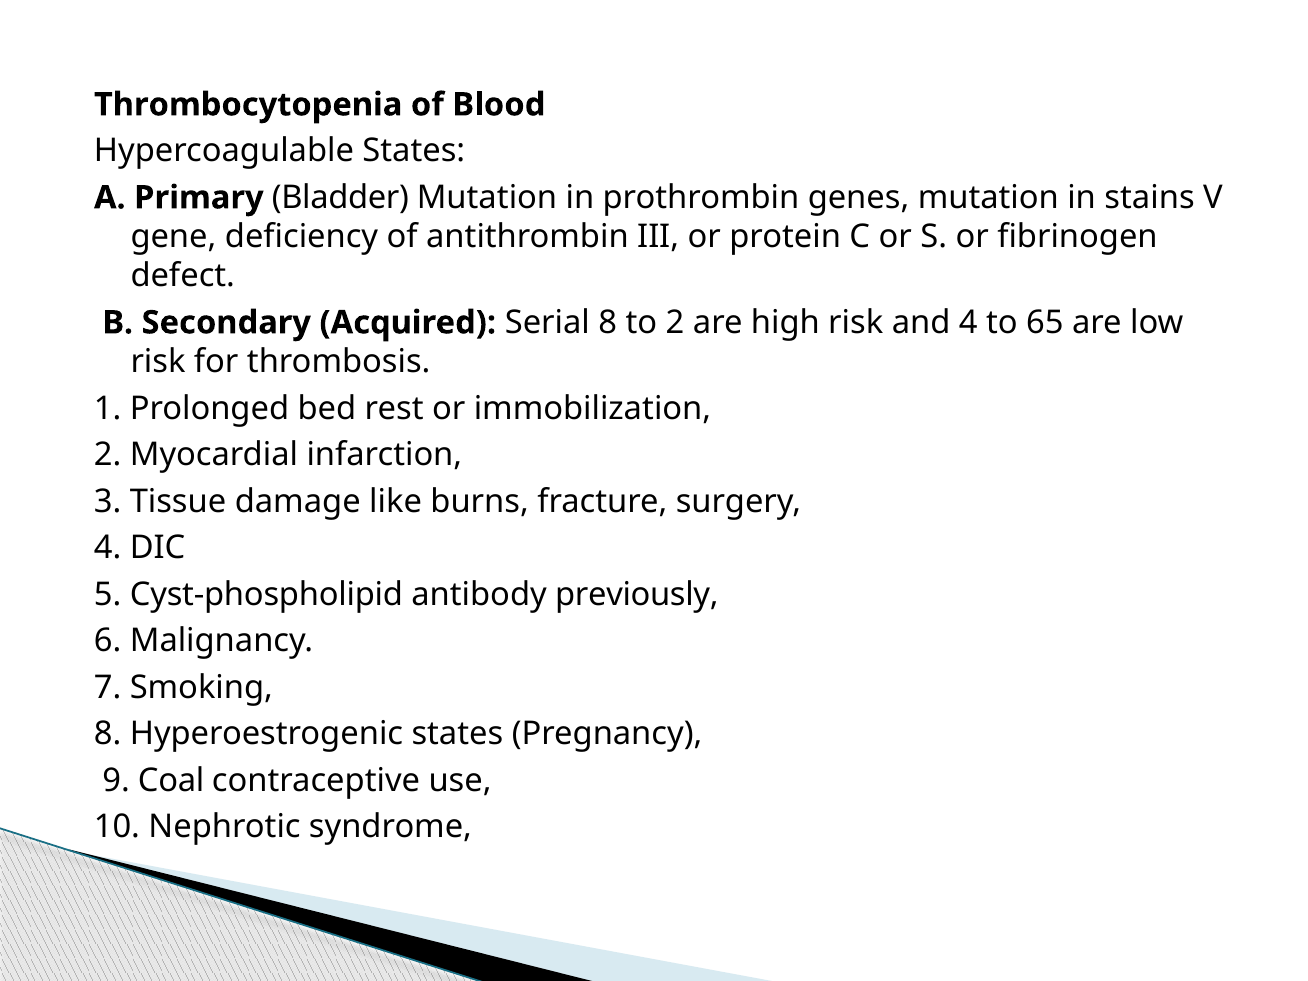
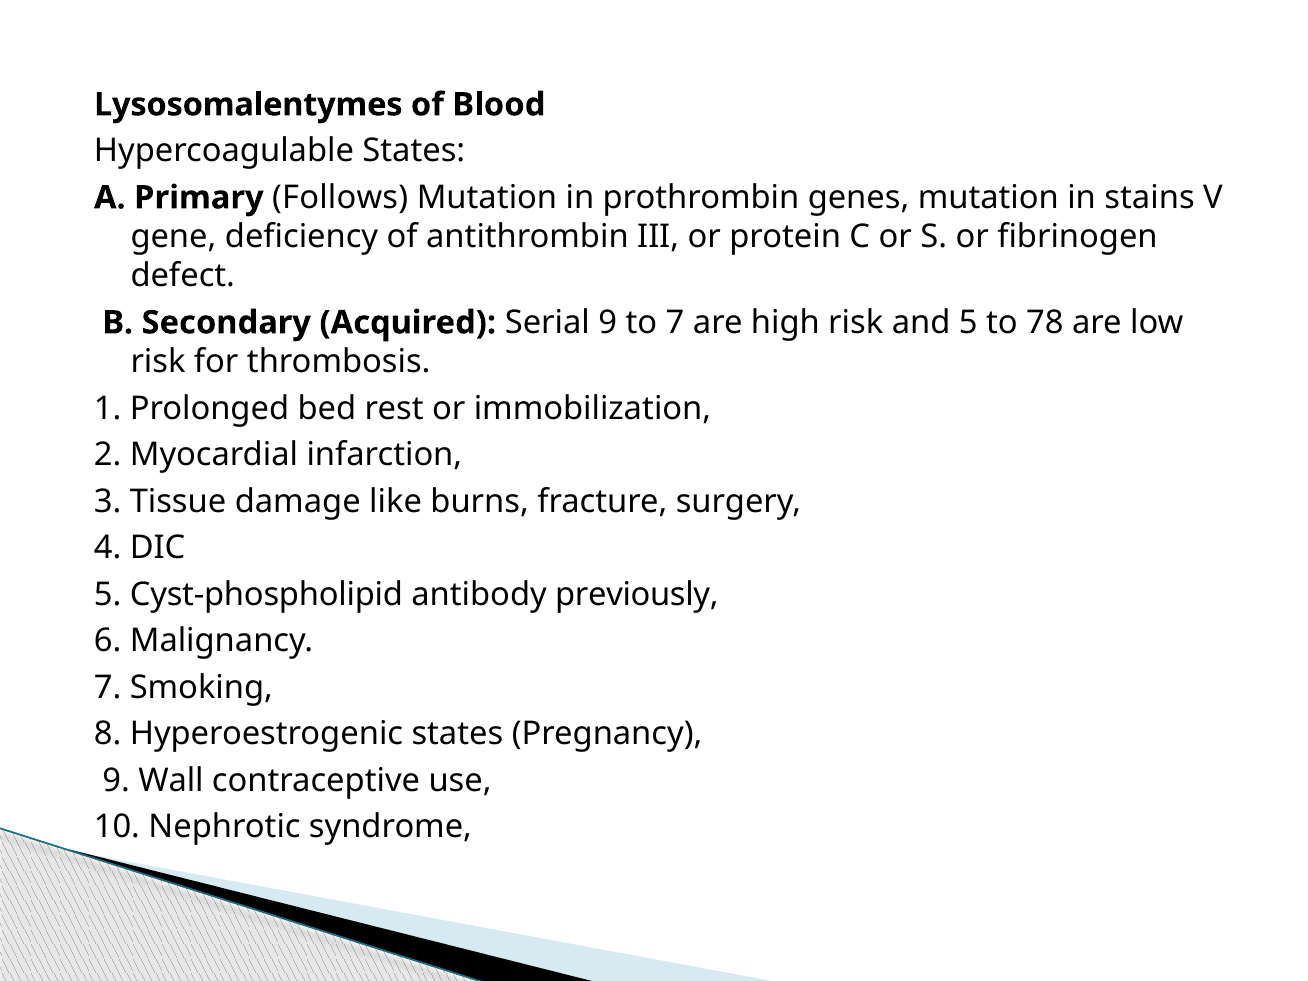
Thrombocytopenia: Thrombocytopenia -> Lysosomalentymes (248, 105)
Bladder: Bladder -> Follows (340, 198)
Serial 8: 8 -> 9 (608, 323)
to 2: 2 -> 7 (675, 323)
and 4: 4 -> 5 (968, 323)
65: 65 -> 78 (1045, 323)
Coal: Coal -> Wall (171, 780)
